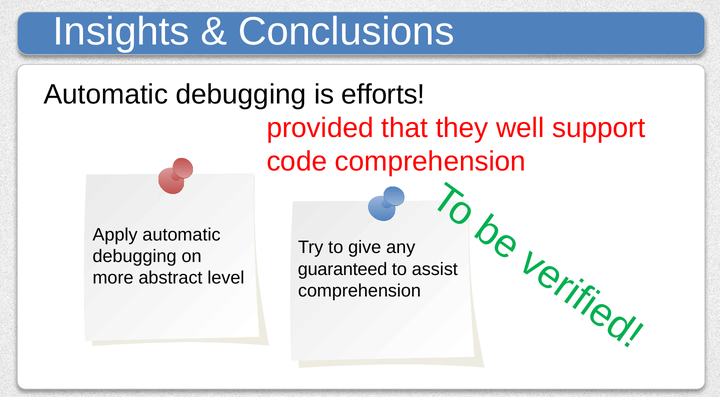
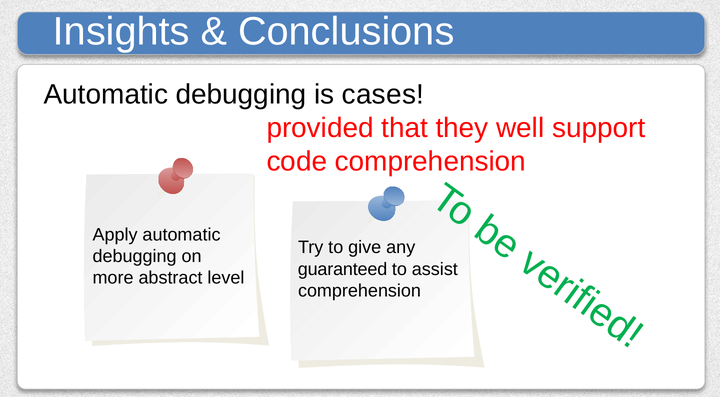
efforts: efforts -> cases (383, 94)
